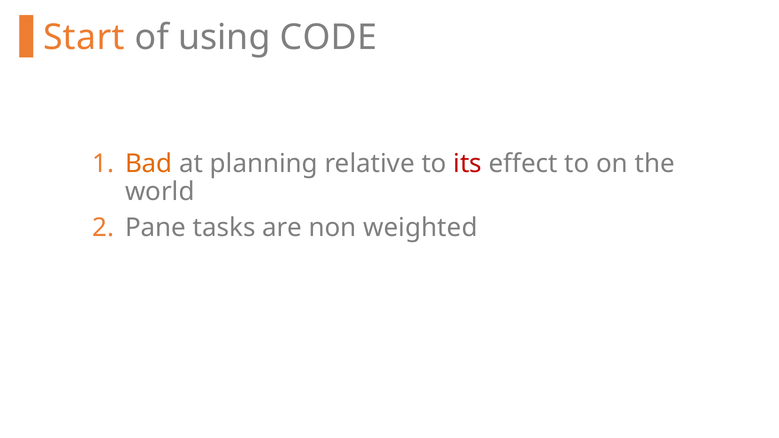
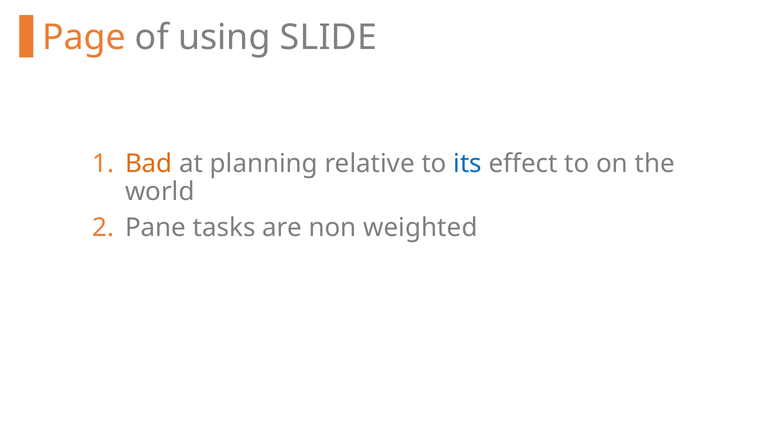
Start: Start -> Page (84, 37)
CODE: CODE -> SLIDE (328, 37)
its colour: red -> blue (468, 164)
